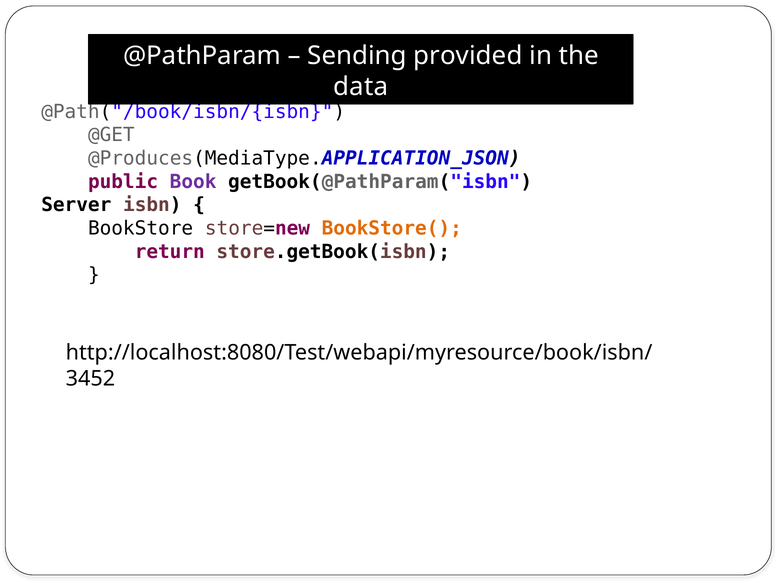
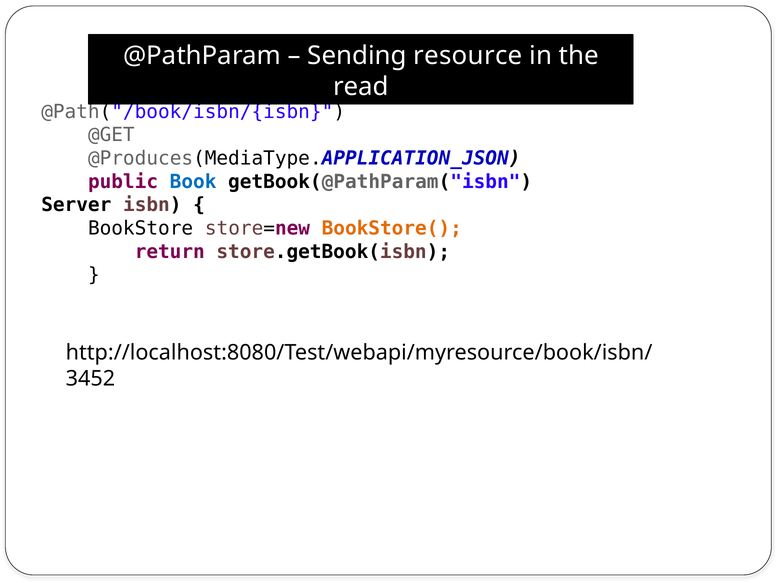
provided: provided -> resource (468, 56)
data: data -> read (361, 87)
Book colour: purple -> blue (193, 182)
